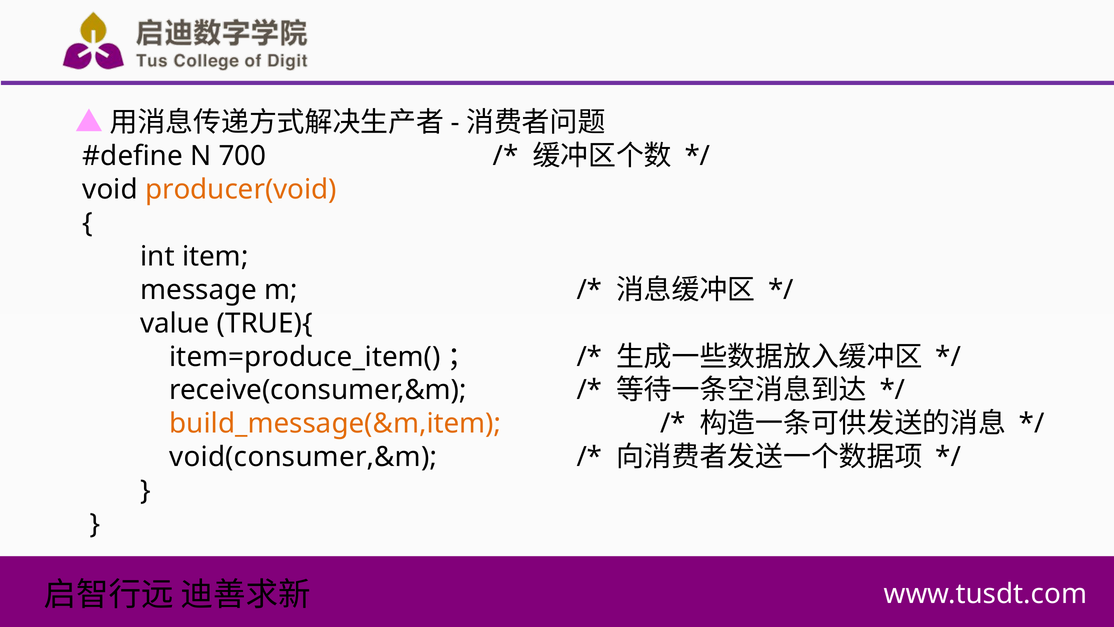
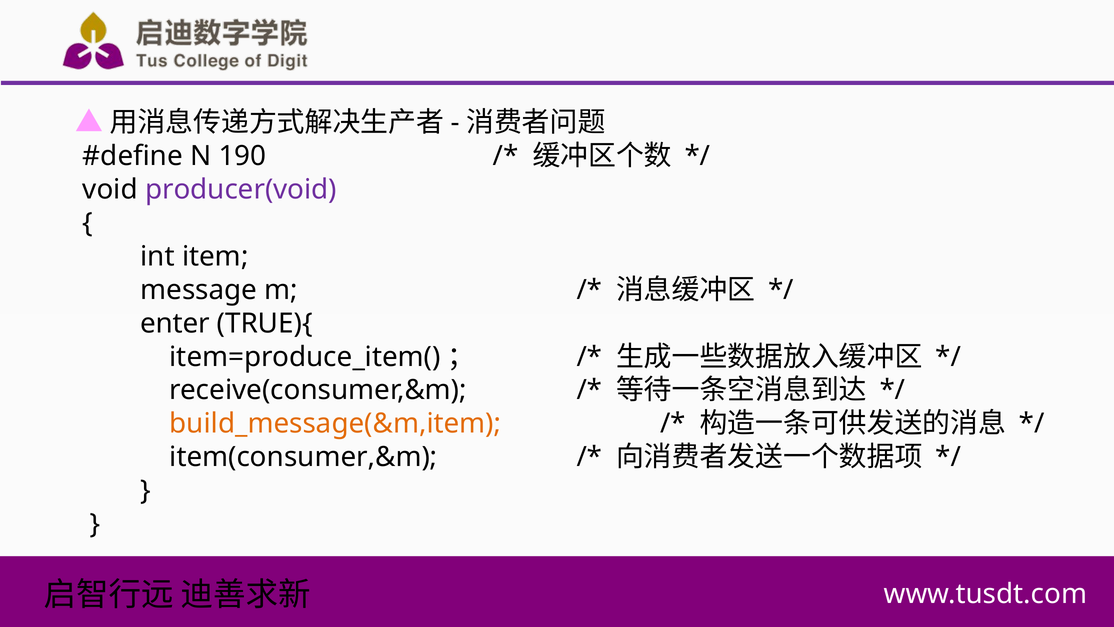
700: 700 -> 190 (242, 156)
producer(void colour: orange -> purple (241, 190)
value: value -> enter (175, 323)
void(consumer,&m: void(consumer,&m -> item(consumer,&m (303, 457)
